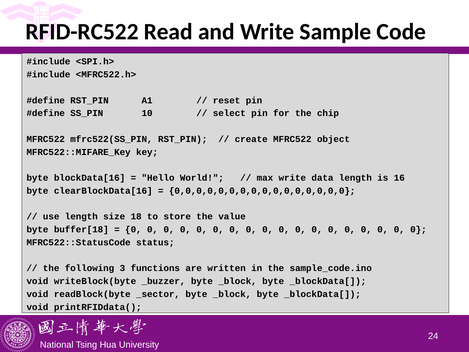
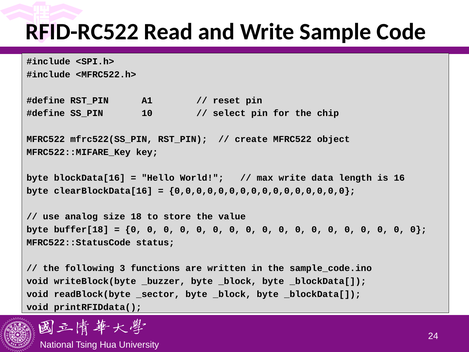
use length: length -> analog (81, 216)
